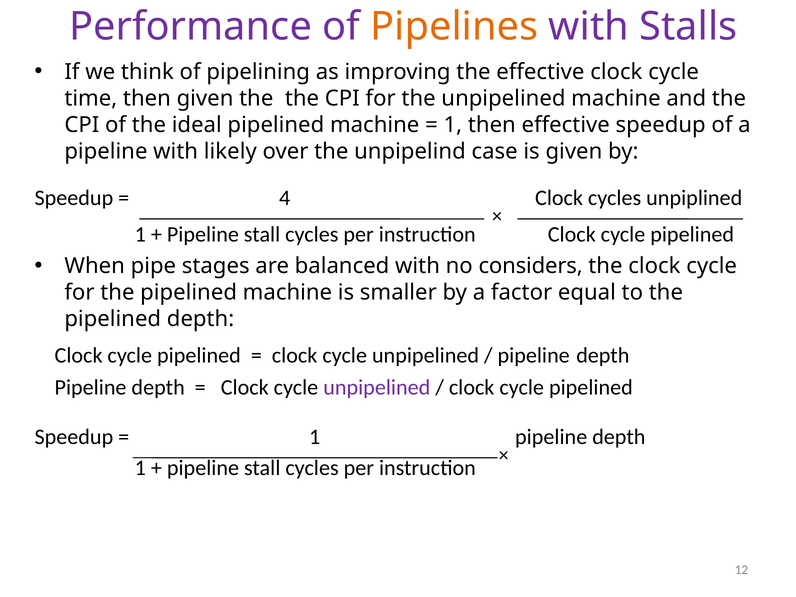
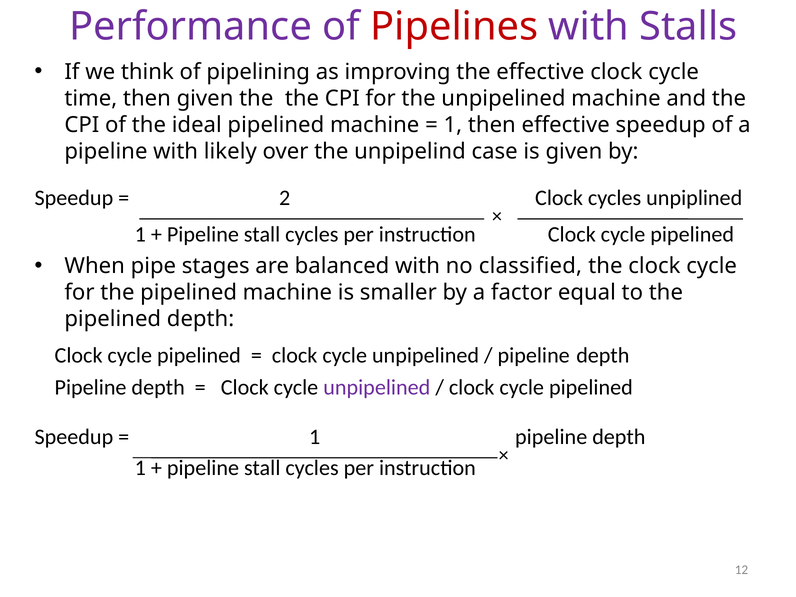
Pipelines colour: orange -> red (454, 27)
4: 4 -> 2 (285, 198)
considers: considers -> classified (530, 266)
